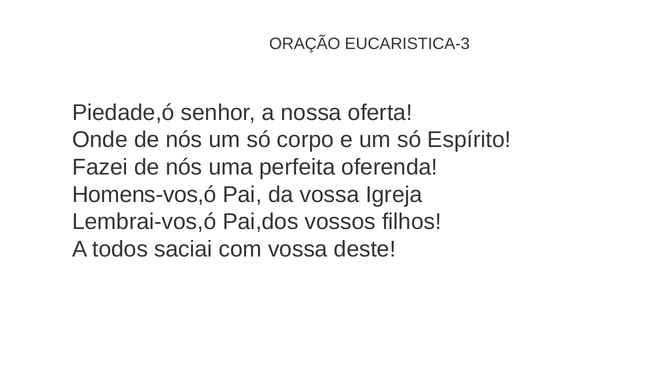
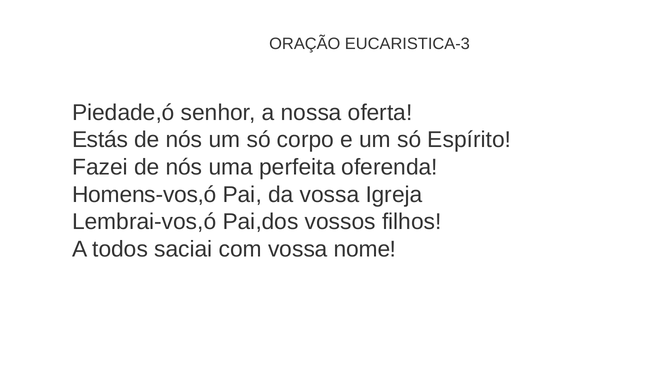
Onde: Onde -> Estás (100, 140)
deste: deste -> nome (365, 250)
